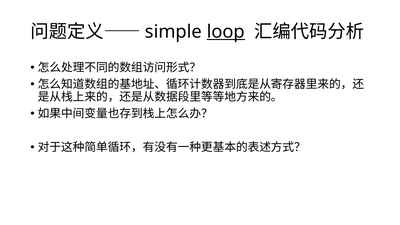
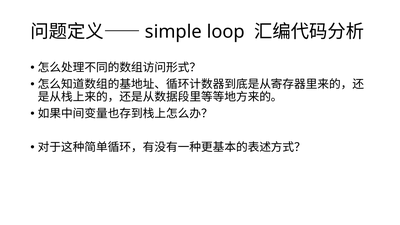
loop underline: present -> none (226, 32)
